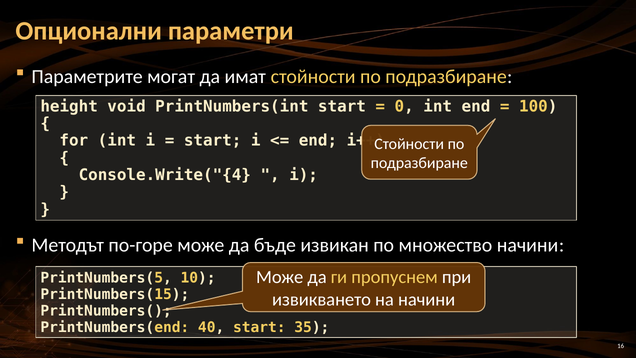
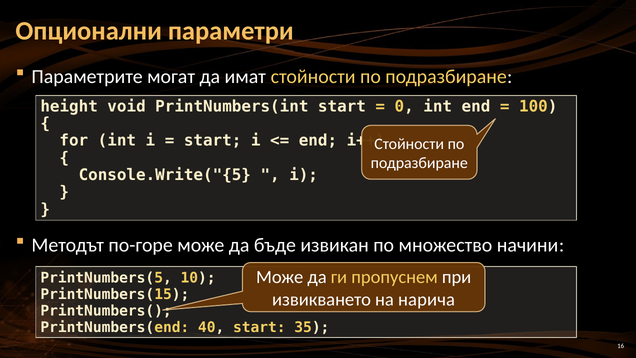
Console.Write("{4: Console.Write("{4 -> Console.Write("{5 (165, 175)
на начини: начини -> нарича (427, 299)
